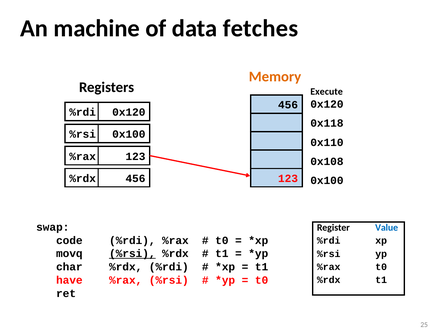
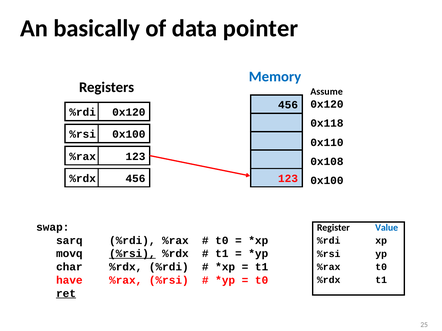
machine: machine -> basically (97, 28)
fetches: fetches -> pointer (261, 28)
Memory colour: orange -> blue (275, 77)
Execute: Execute -> Assume (327, 92)
code: code -> sarq (69, 241)
ret underline: none -> present (66, 294)
